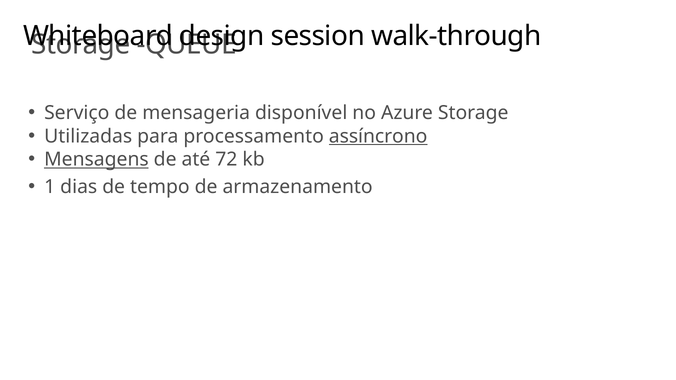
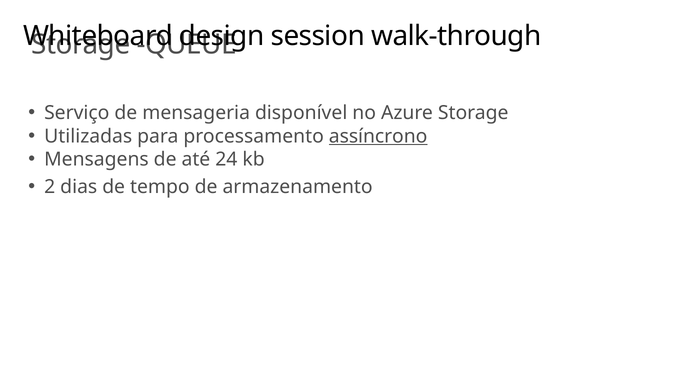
Mensagens underline: present -> none (96, 160)
72: 72 -> 24 (226, 160)
1: 1 -> 2 (50, 187)
